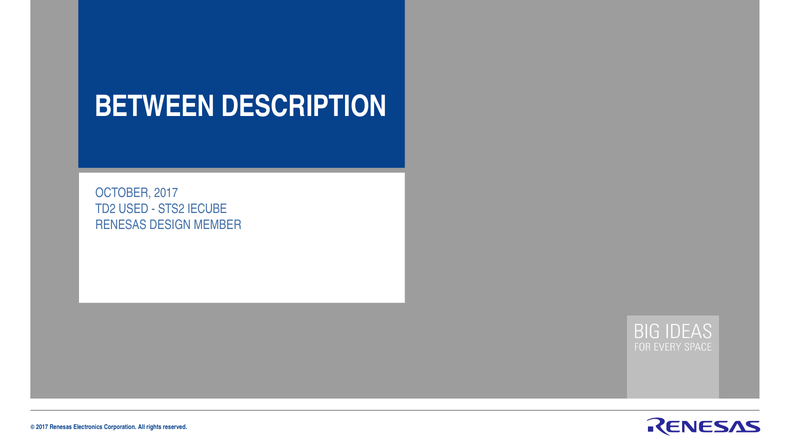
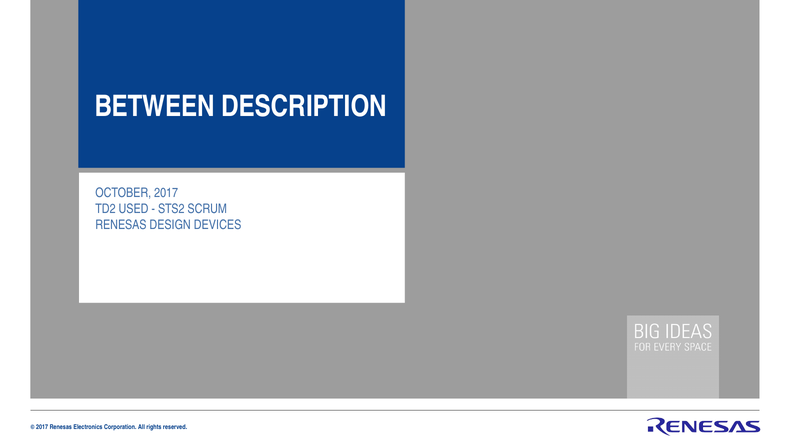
IECUBE: IECUBE -> SCRUM (207, 209)
MEMBER: MEMBER -> DEVICES (218, 225)
